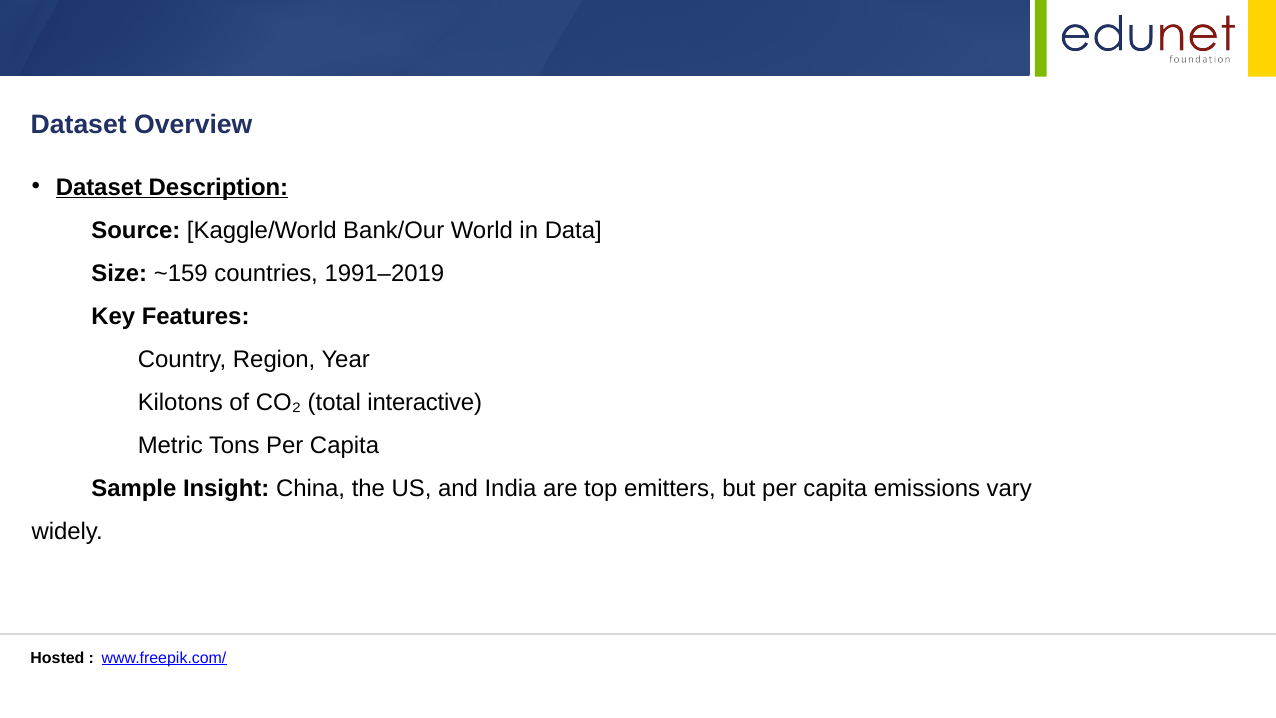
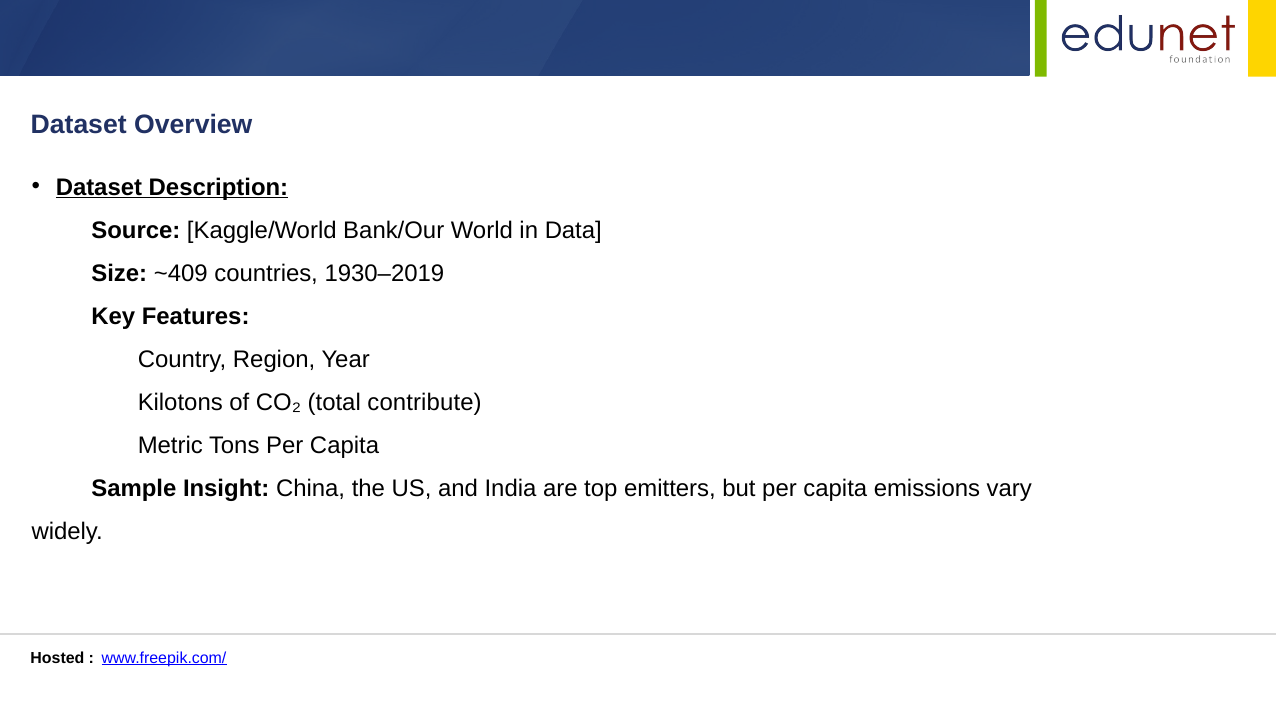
~159: ~159 -> ~409 (181, 273)
1991–2019: 1991–2019 -> 1930–2019 (384, 273)
interactive: interactive -> contribute (425, 402)
